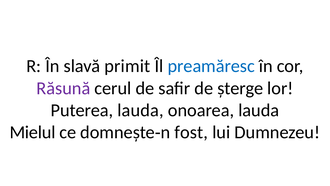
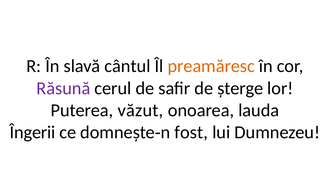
primit: primit -> cântul (127, 66)
preamăresc colour: blue -> orange (211, 66)
Puterea lauda: lauda -> văzut (140, 110)
Mielul: Mielul -> Îngerii (33, 132)
